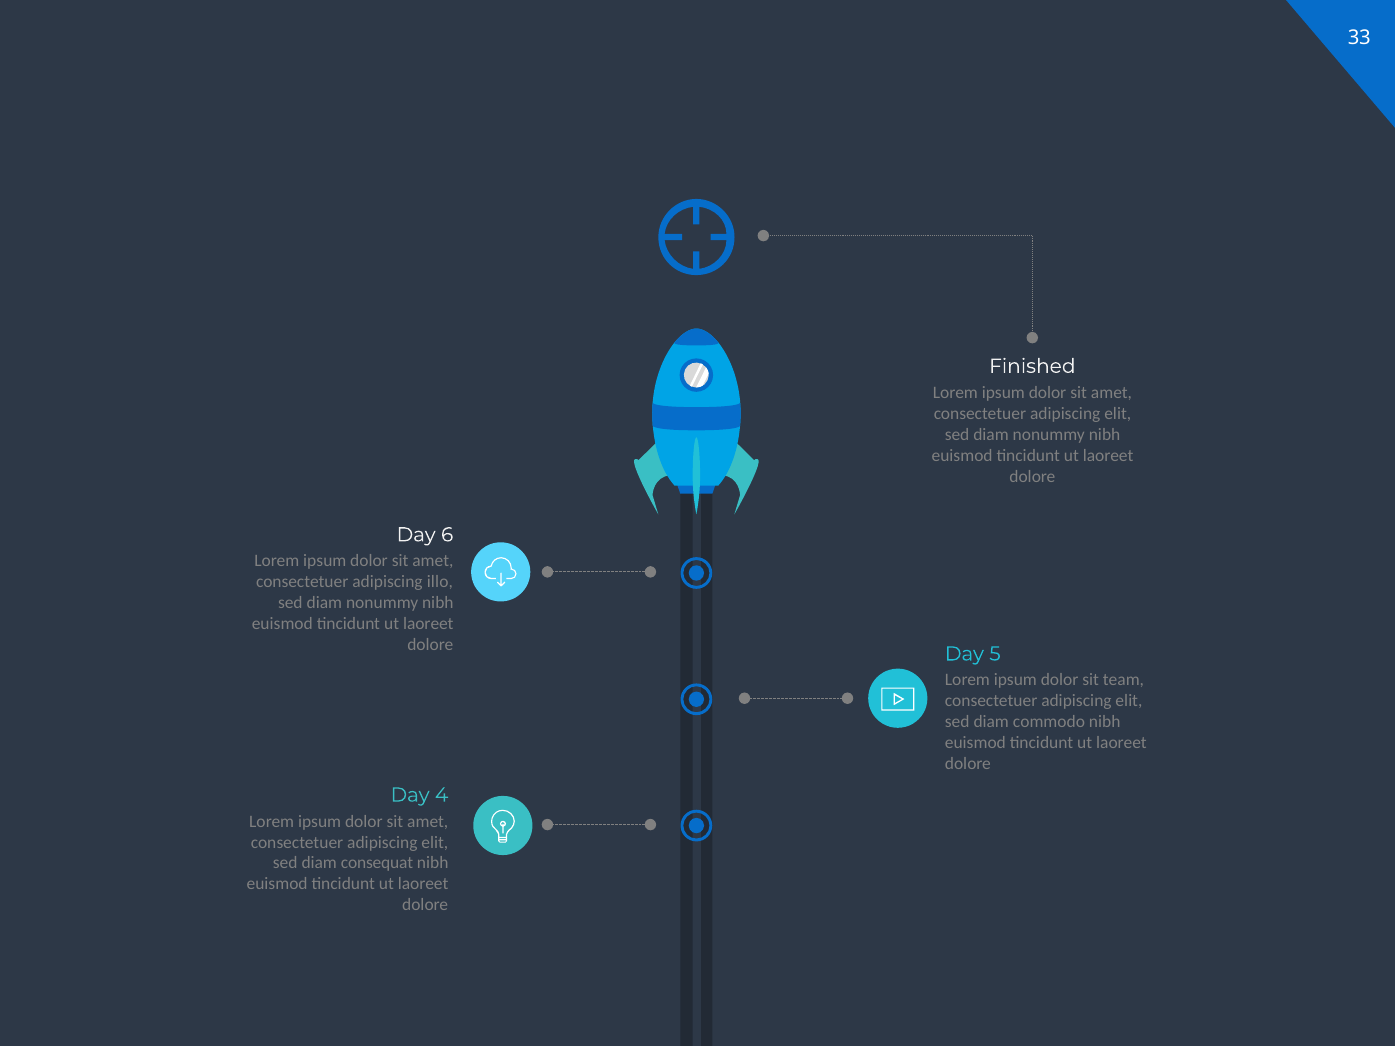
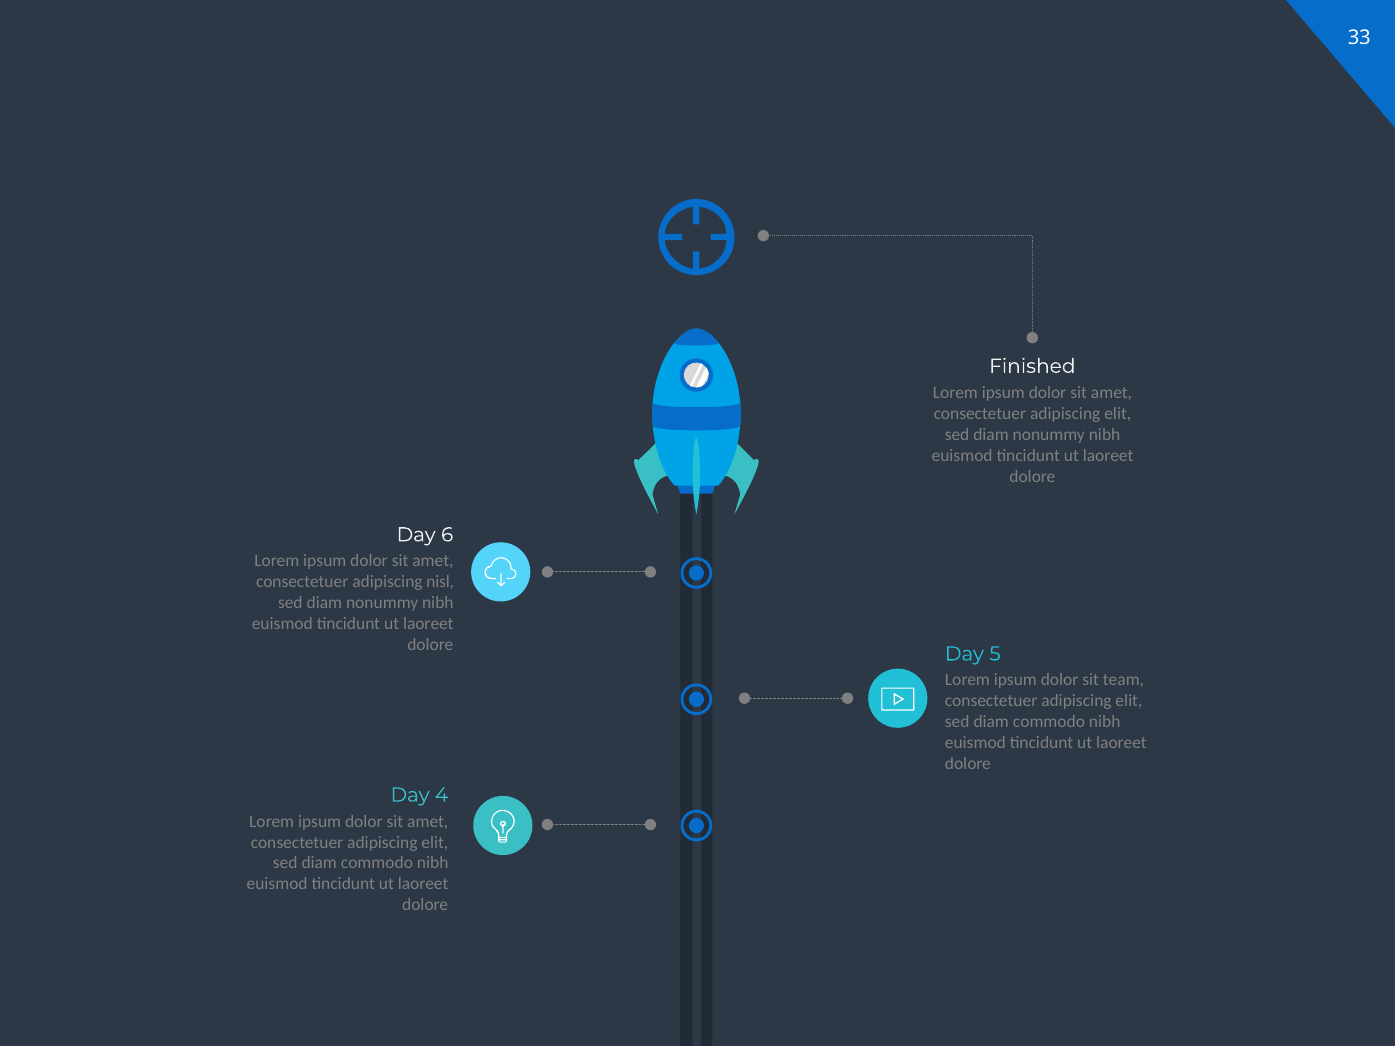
illo: illo -> nisl (440, 582)
consequat: consequat -> commodo (377, 863)
